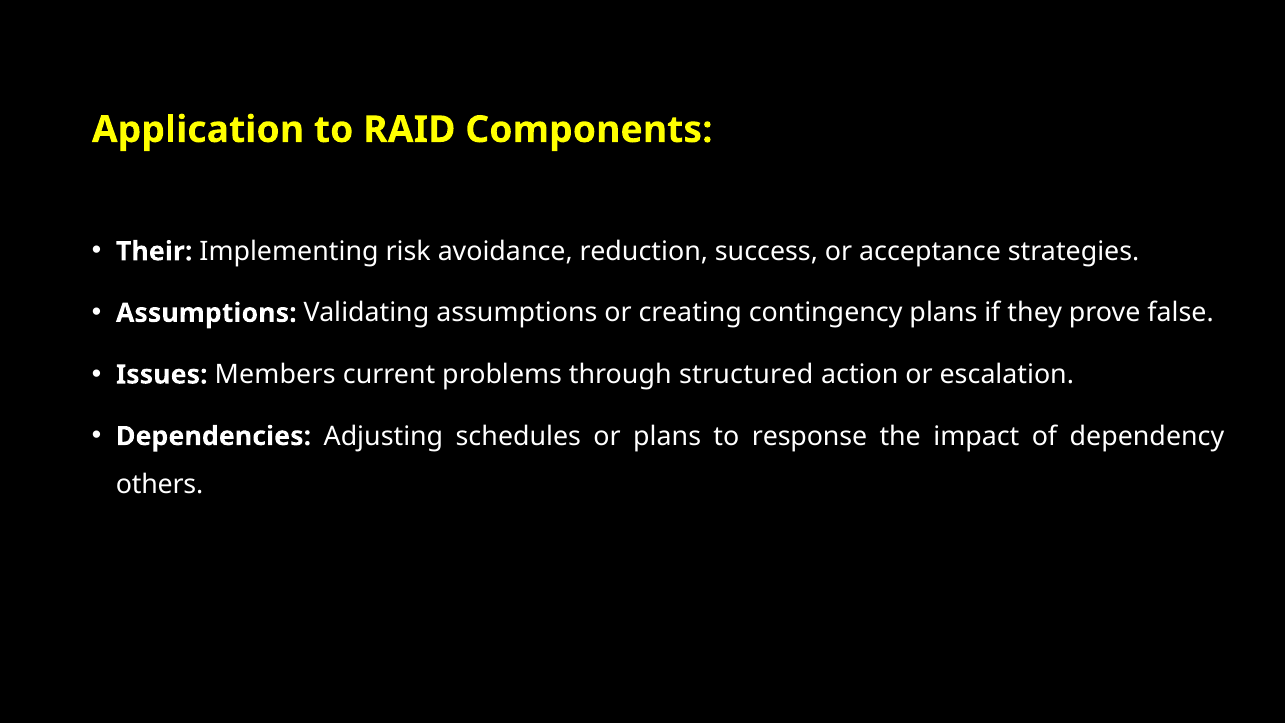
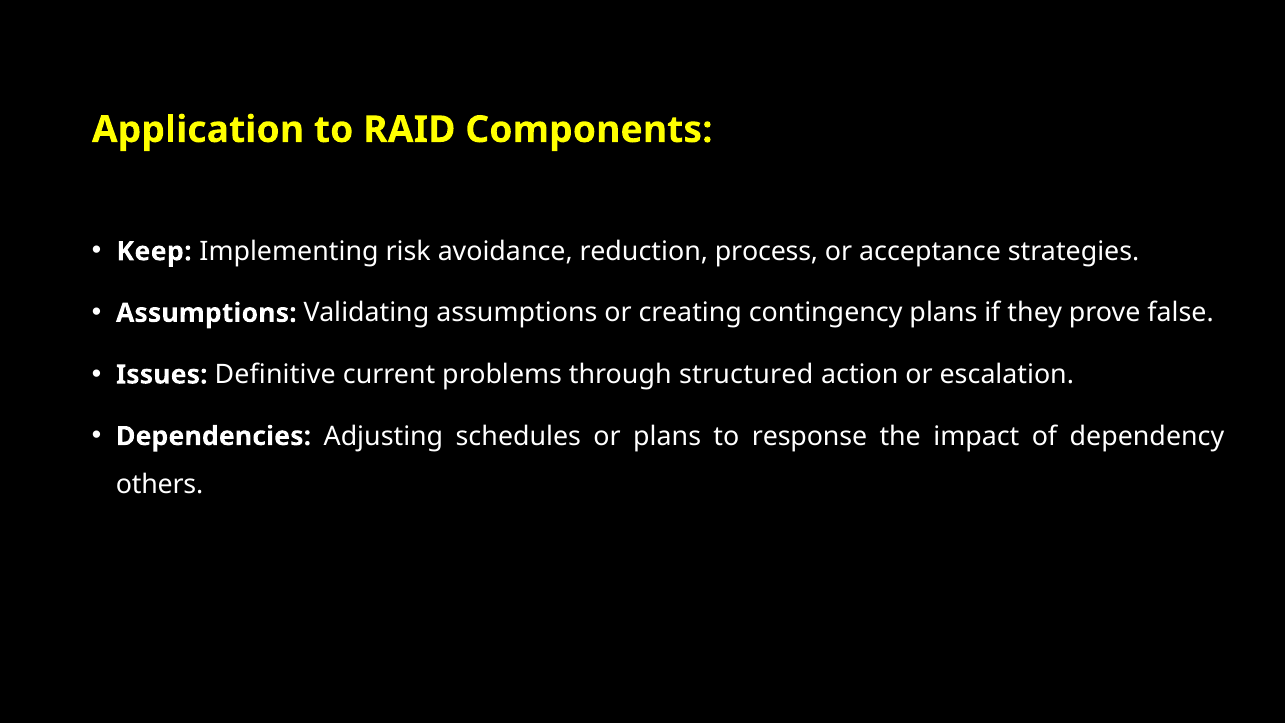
Their: Their -> Keep (154, 251)
success: success -> process (767, 251)
Members: Members -> Definitive (275, 375)
